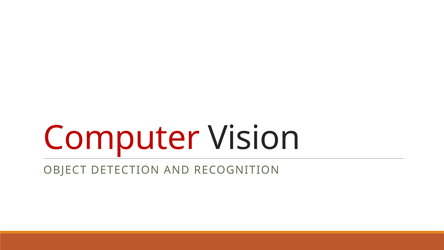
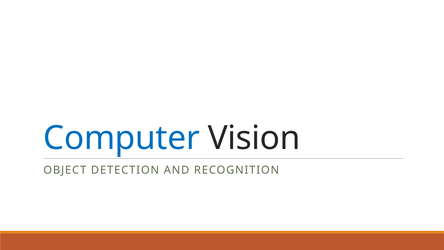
Computer colour: red -> blue (122, 138)
